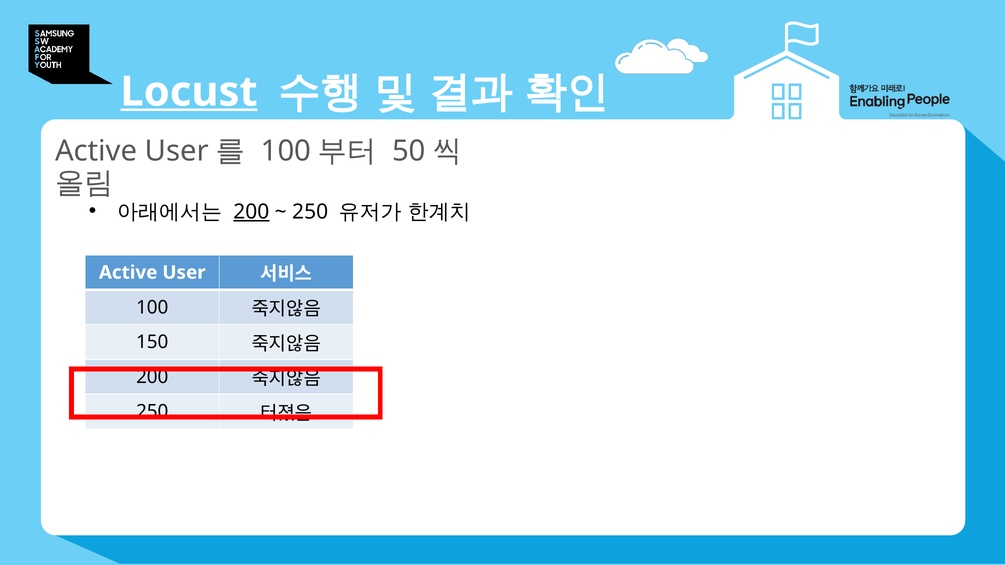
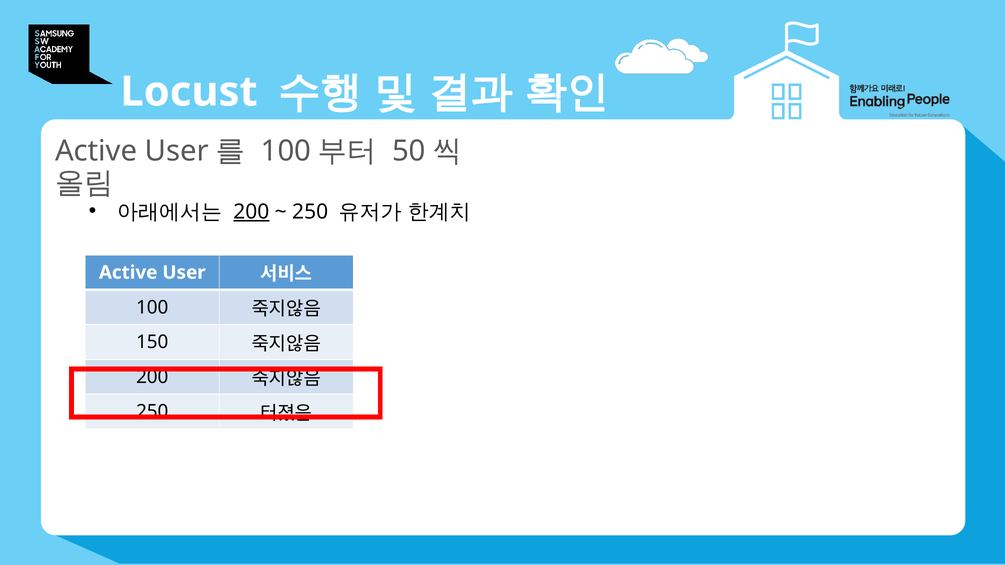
Locust underline: present -> none (189, 92)
